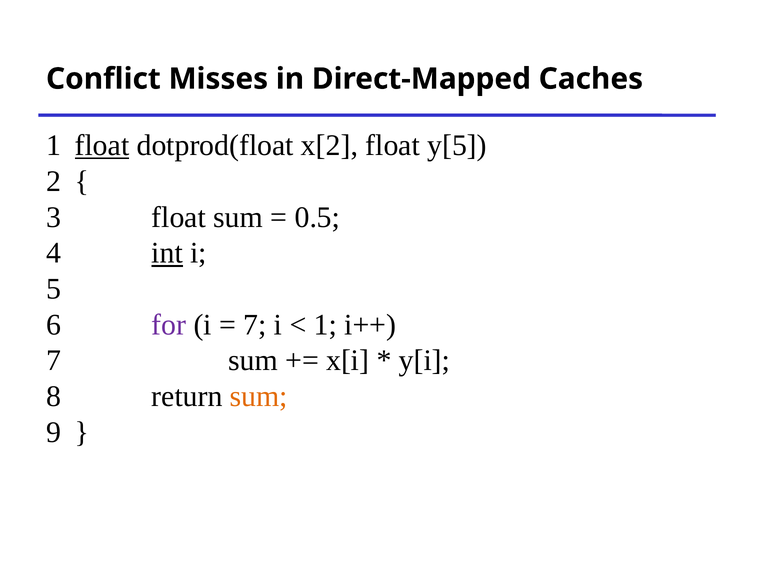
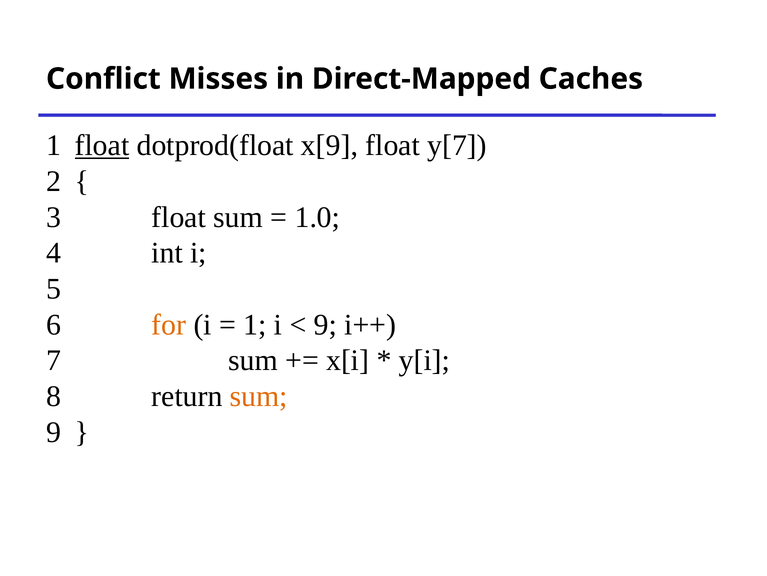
x[2: x[2 -> x[9 (329, 145)
y[5: y[5 -> y[7 (457, 145)
0.5: 0.5 -> 1.0 (317, 217)
int underline: present -> none (167, 253)
for colour: purple -> orange (169, 324)
7: 7 -> 1 (255, 324)
1: 1 -> 9 (325, 324)
